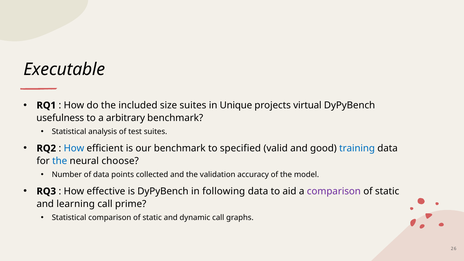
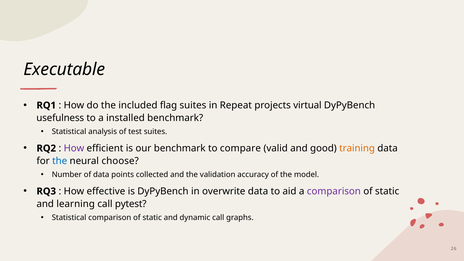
size: size -> flag (169, 105)
Unique: Unique -> Repeat (236, 105)
arbitrary: arbitrary -> installed (125, 118)
How colour: blue -> purple (74, 148)
specified: specified -> compare (240, 148)
training colour: blue -> orange (357, 148)
following: following -> overwrite (224, 191)
prime: prime -> pytest (131, 204)
